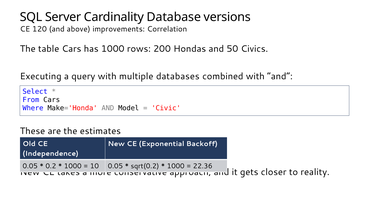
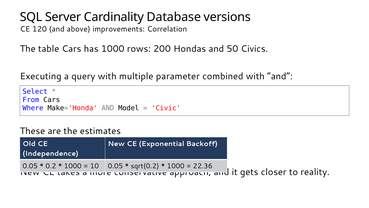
databases: databases -> parameter (178, 76)
